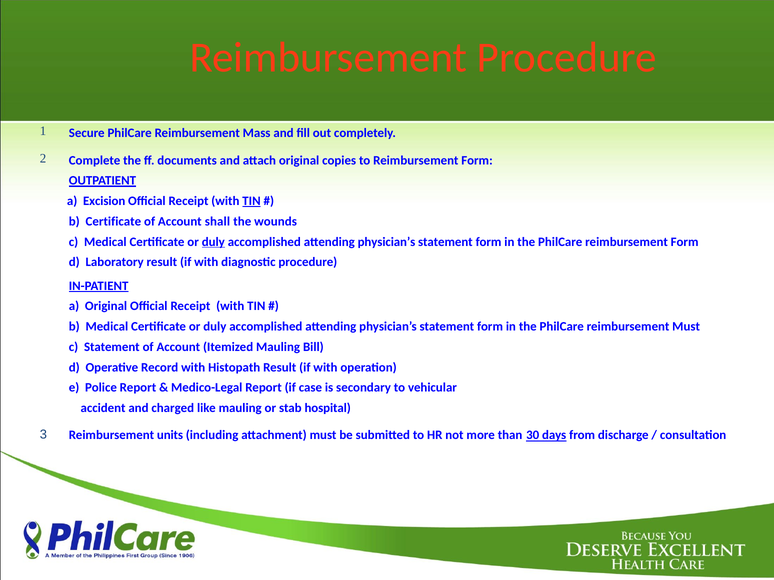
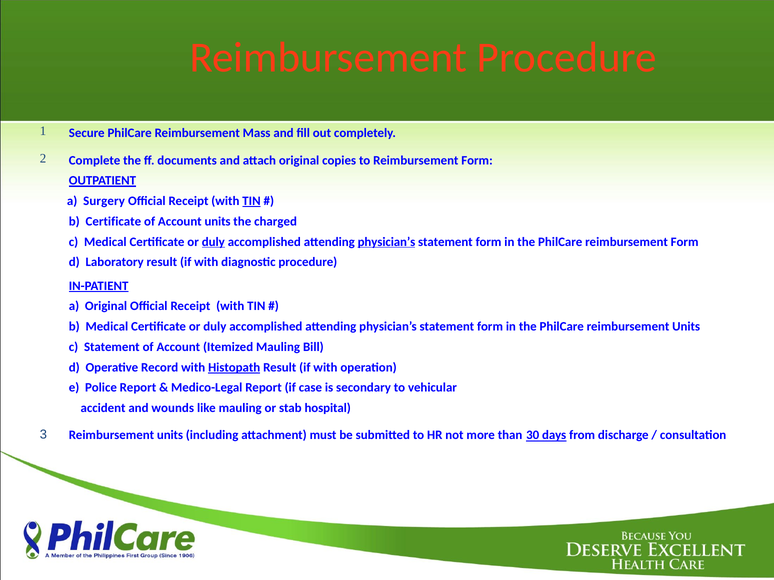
Excision: Excision -> Surgery (104, 201)
Account shall: shall -> units (218, 222)
wounds: wounds -> charged (276, 222)
physician’s underline: none -> present (386, 242)
PhilCare reimbursement Must: Must -> Units (686, 327)
Histopath underline: none -> present (234, 368)
charged: charged -> wounds (173, 408)
